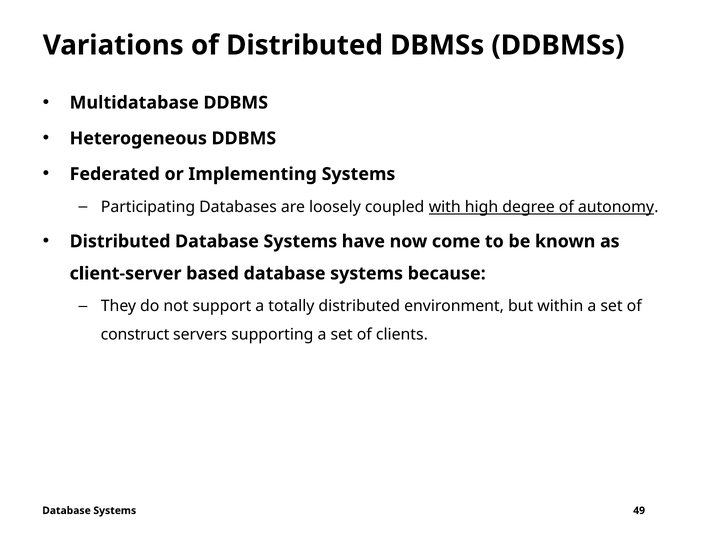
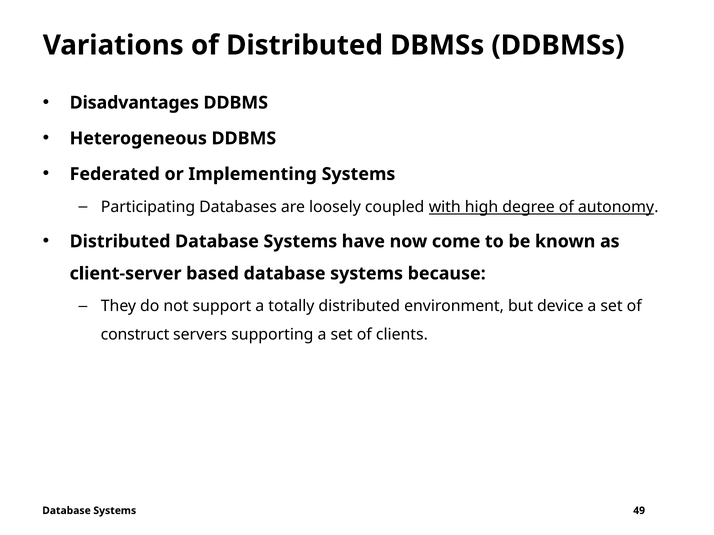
Multidatabase: Multidatabase -> Disadvantages (134, 103)
within: within -> device (560, 307)
